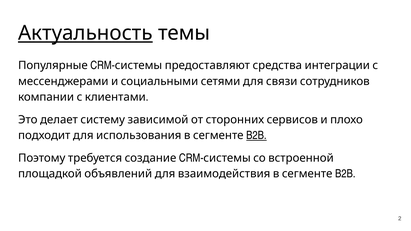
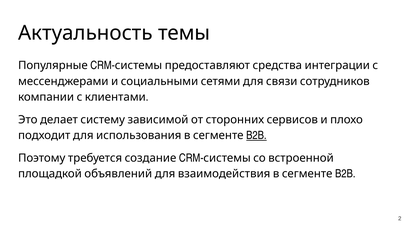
Актуальность underline: present -> none (85, 33)
